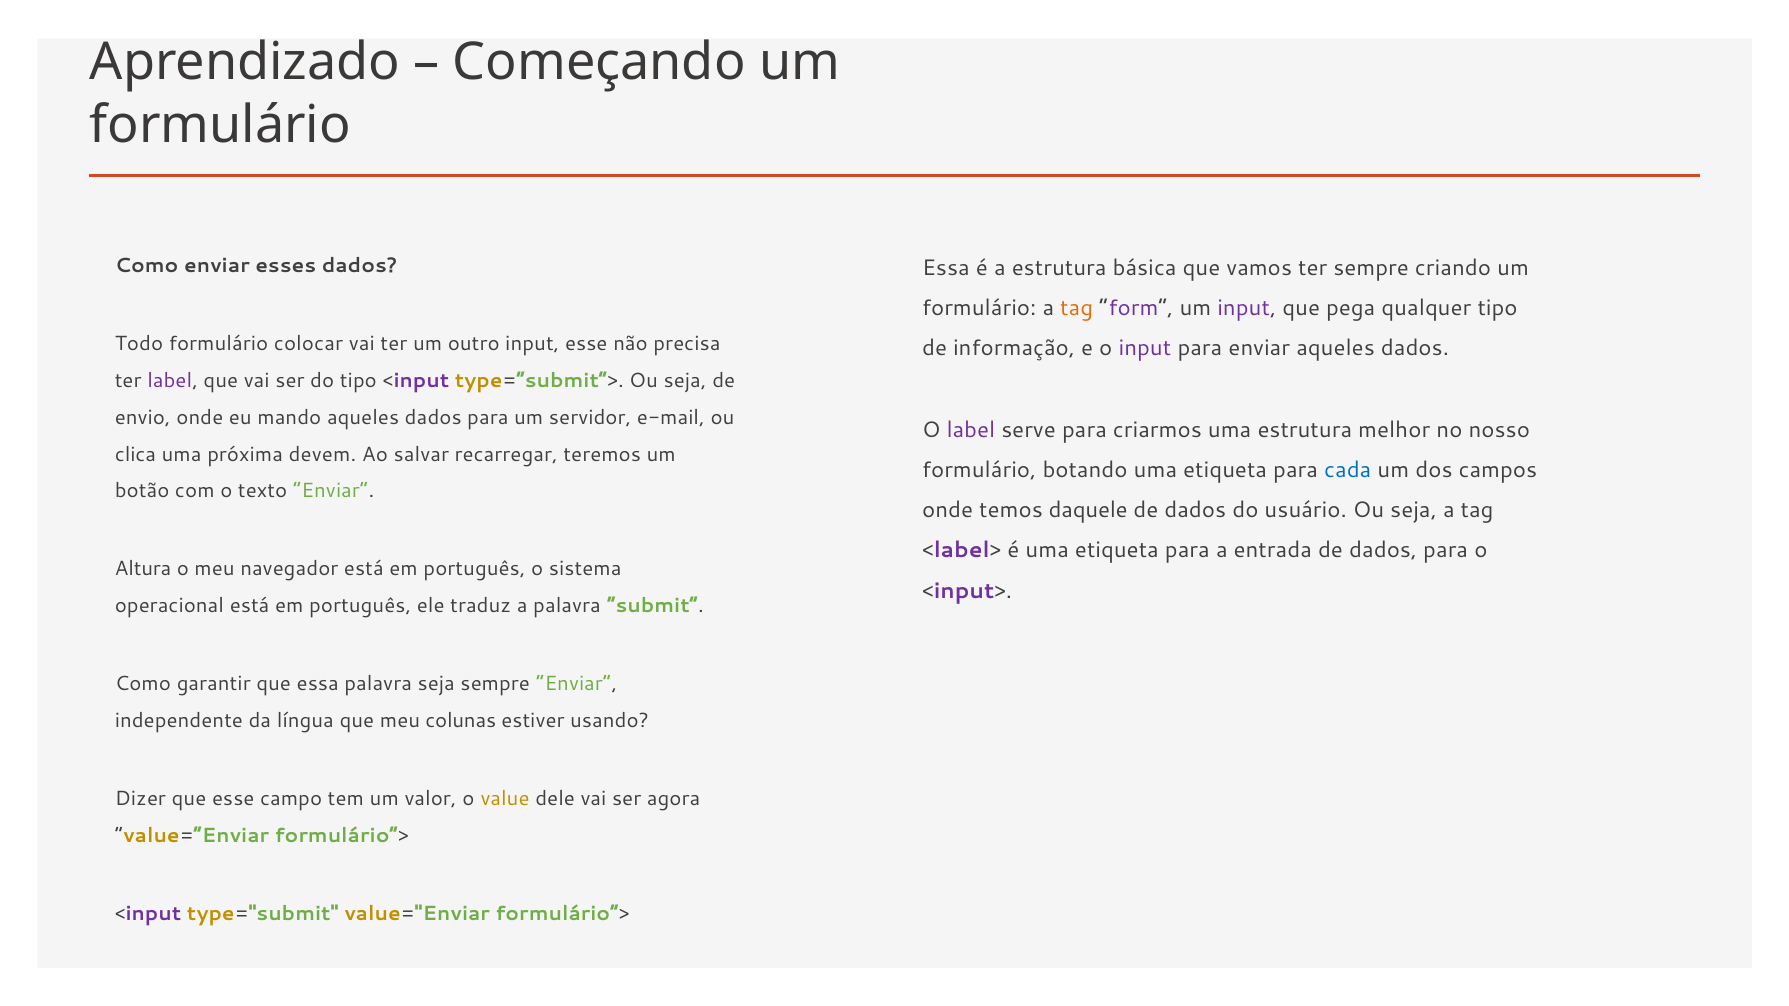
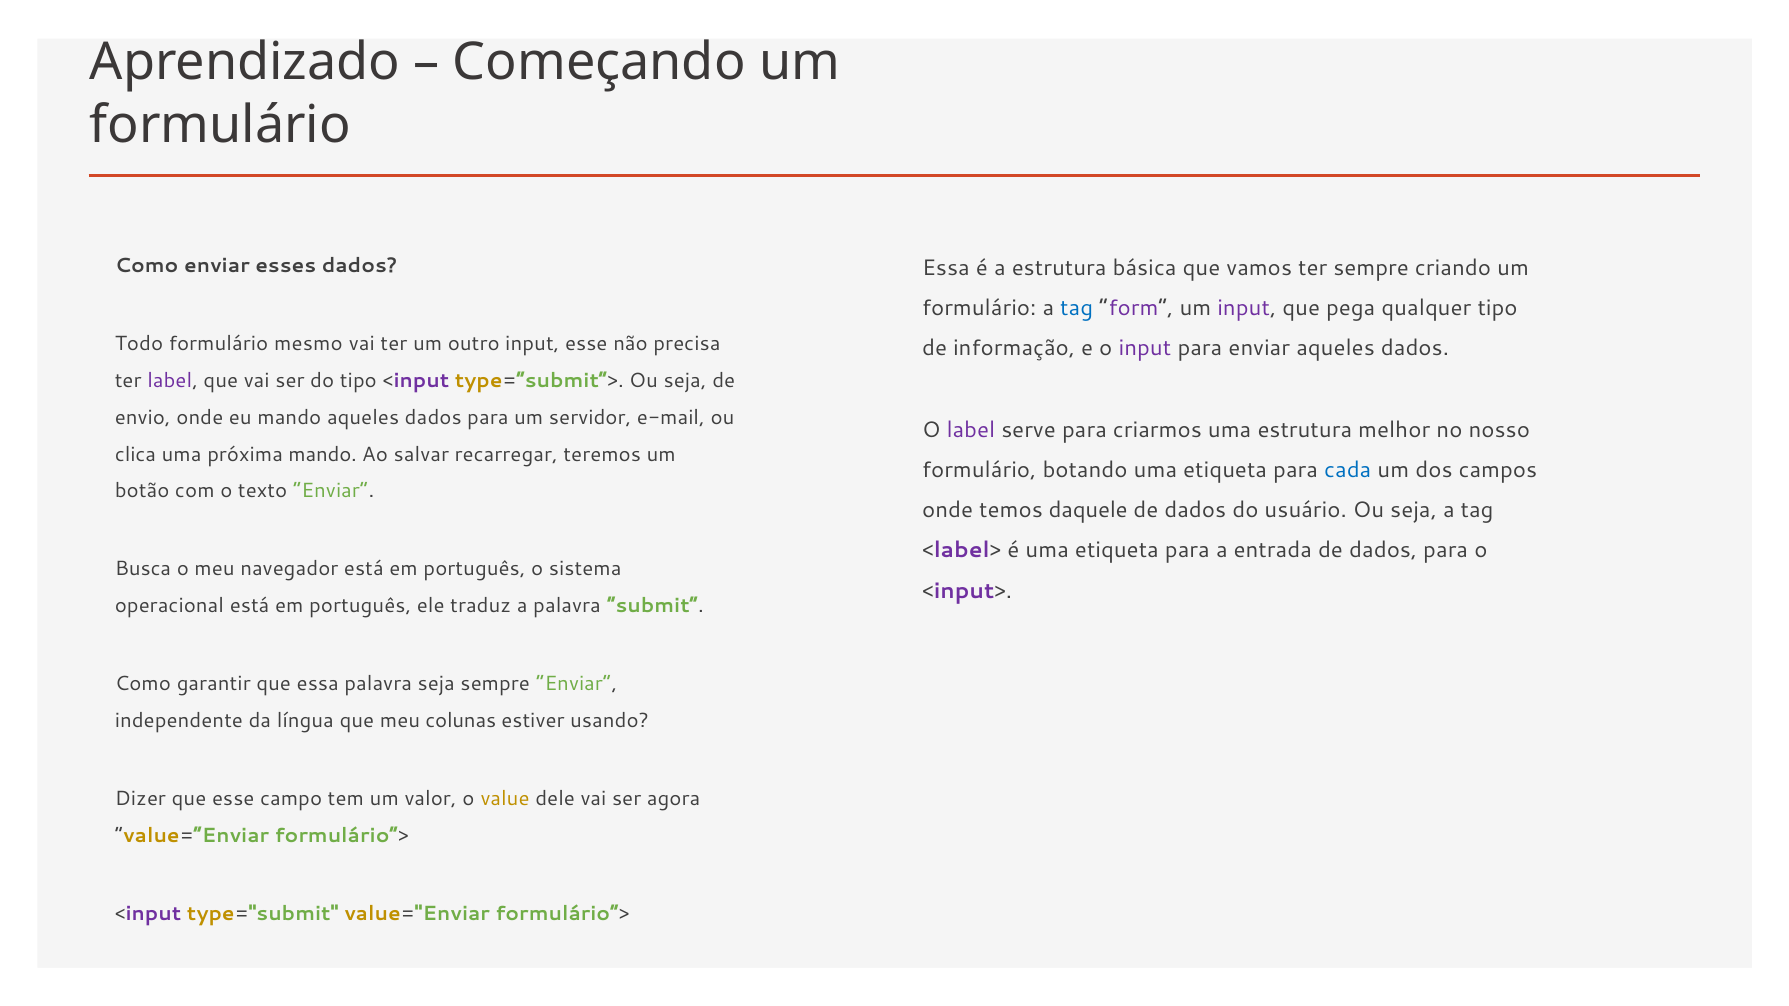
tag colour: orange -> blue (1077, 308)
colocar: colocar -> mesmo (308, 344)
próxima devem: devem -> mando (323, 454)
Altura: Altura -> Busca (143, 569)
